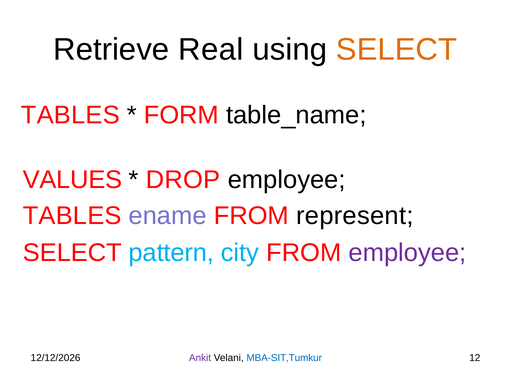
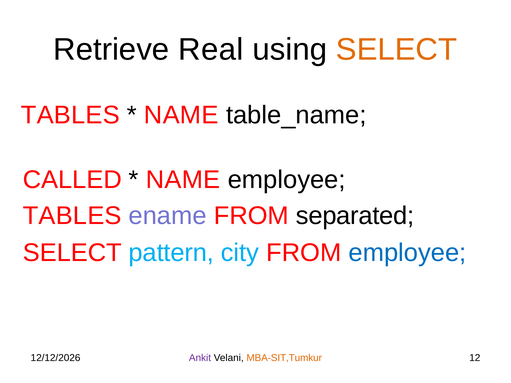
FORM: FORM -> NAME (181, 115)
VALUES: VALUES -> CALLED (72, 180)
DROP: DROP -> NAME (183, 180)
represent: represent -> separated (355, 216)
employee colour: purple -> blue (407, 253)
MBA-SIT,Tumkur colour: blue -> orange (284, 358)
